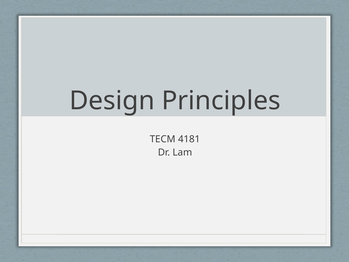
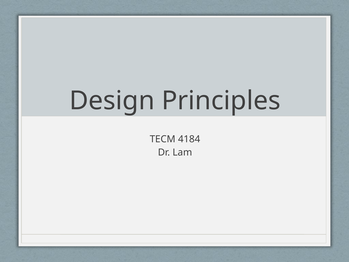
4181: 4181 -> 4184 (189, 139)
